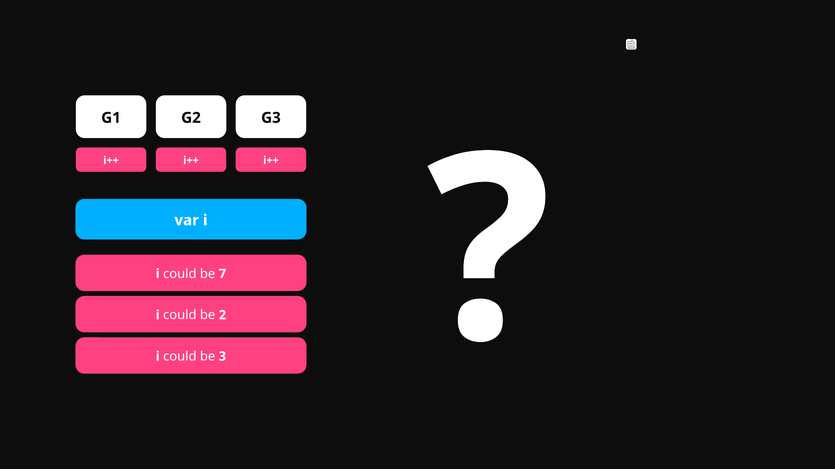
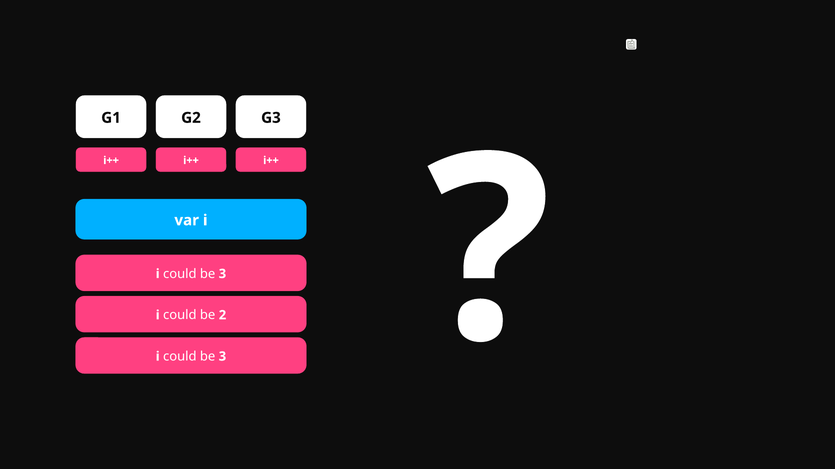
7: 7 -> 3 (222, 274)
